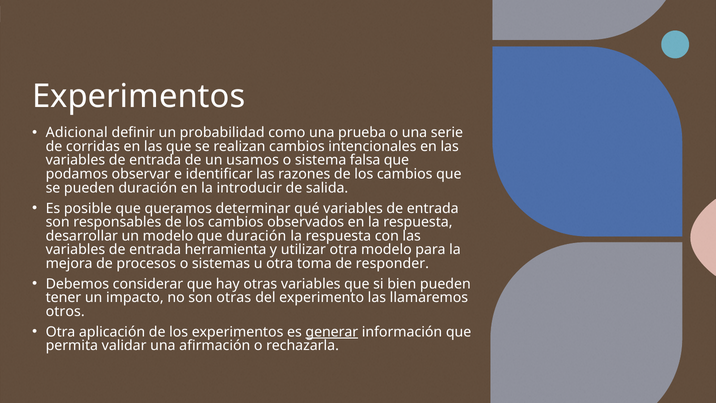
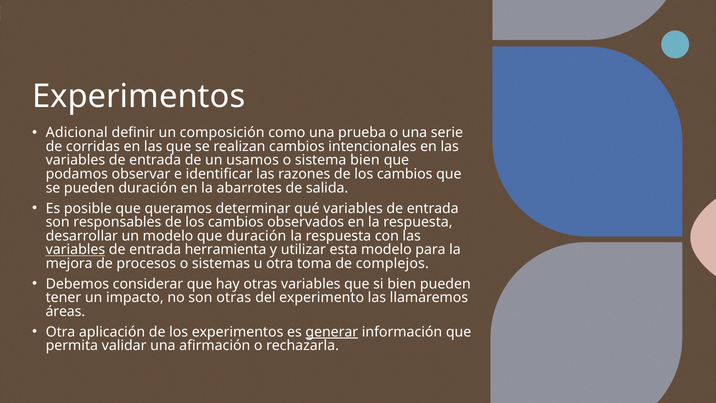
probabilidad: probabilidad -> composición (222, 133)
sistema falsa: falsa -> bien (365, 160)
introducir: introducir -> abarrotes (249, 188)
variables underline: none -> present (75, 249)
utilizar otra: otra -> esta (344, 249)
responder: responder -> complejos (392, 263)
otros: otros -> áreas (65, 311)
